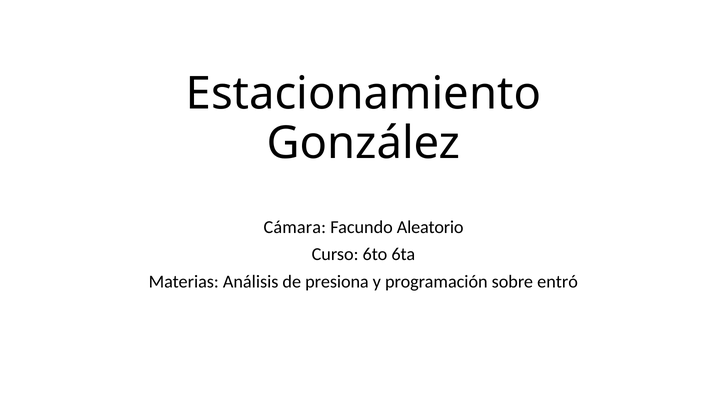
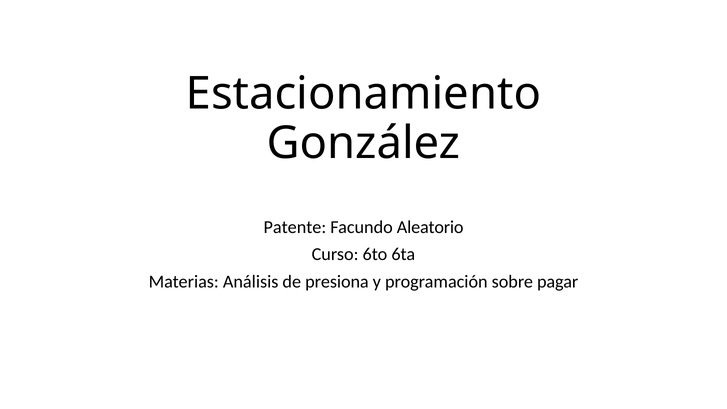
Cámara: Cámara -> Patente (295, 227)
entró: entró -> pagar (558, 282)
